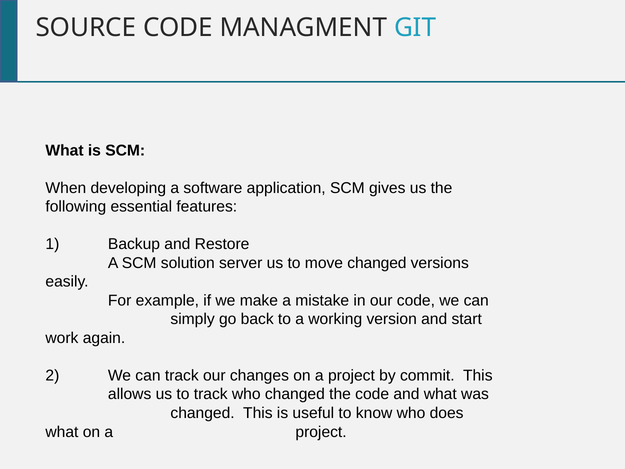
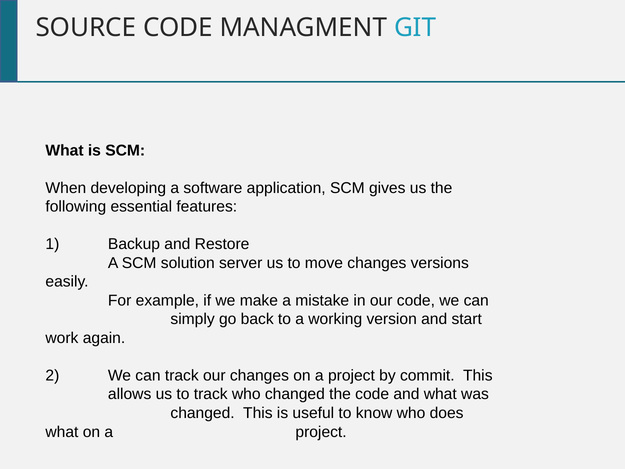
move changed: changed -> changes (377, 263)
